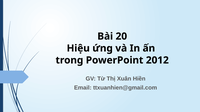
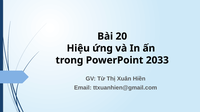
2012: 2012 -> 2033 (157, 60)
